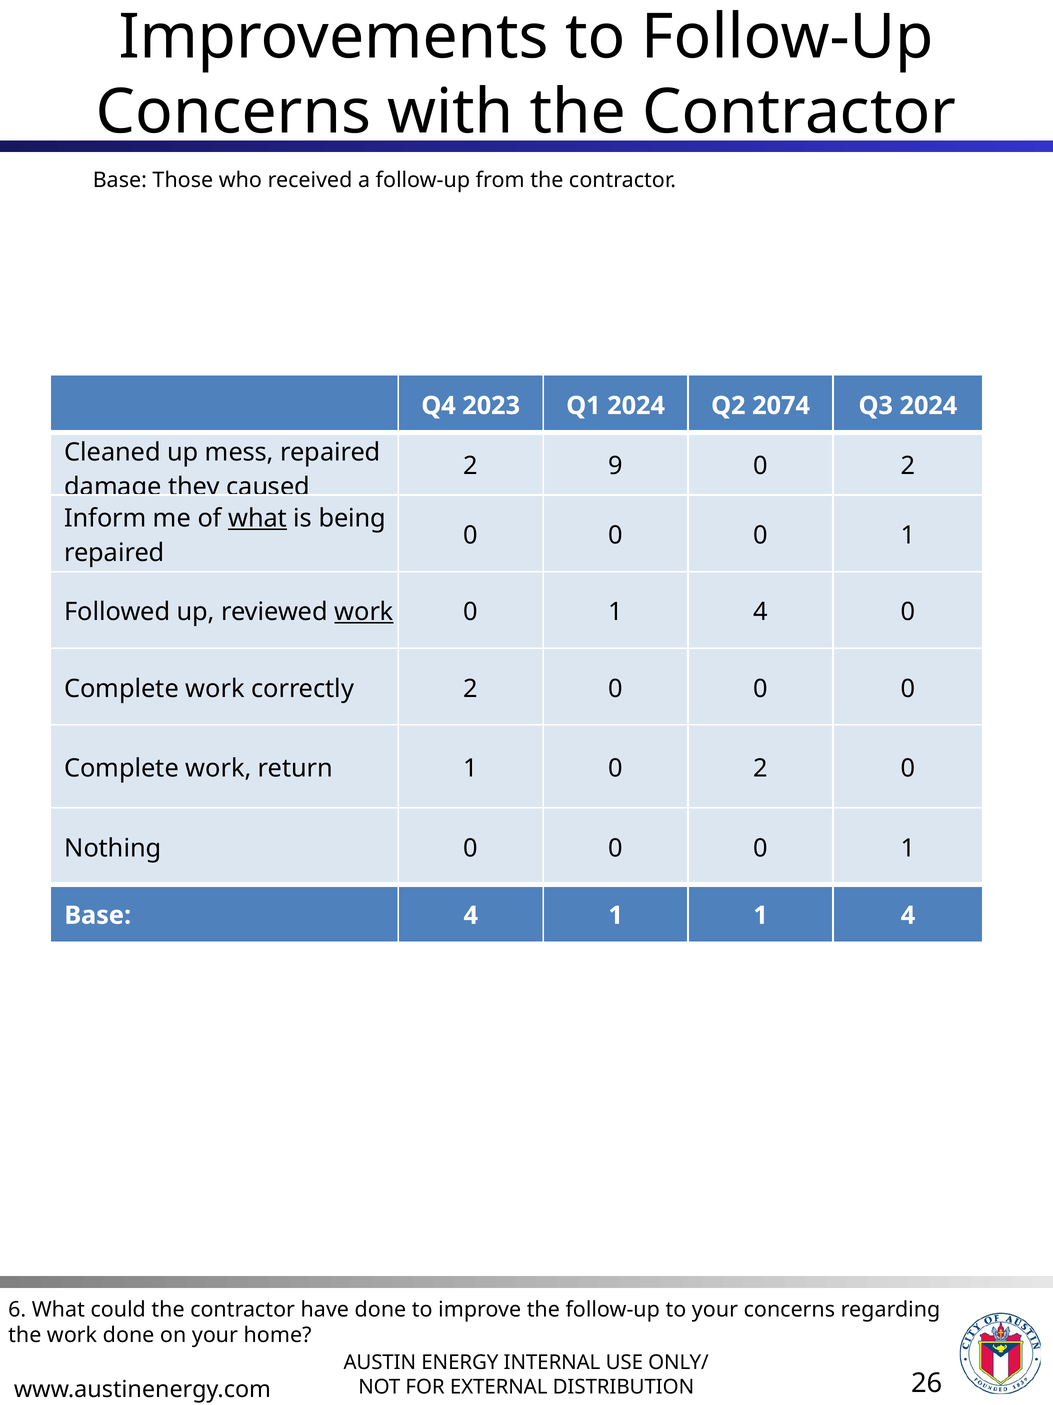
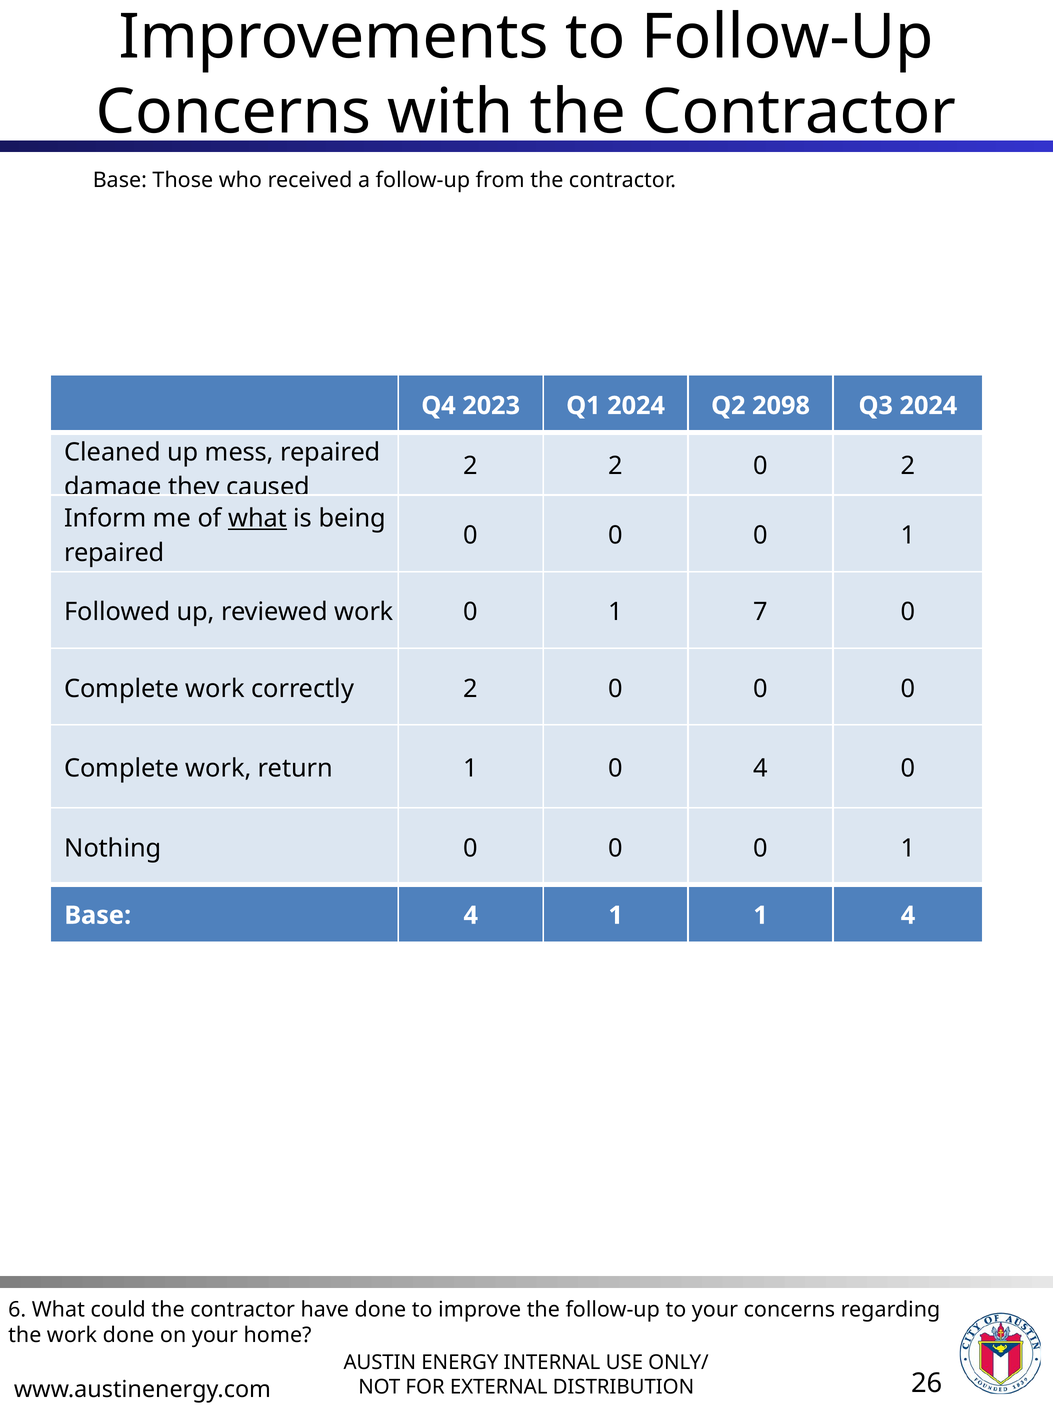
2074: 2074 -> 2098 (781, 405)
2 9: 9 -> 2 (616, 466)
work underline: present -> none (364, 612)
0 1 4: 4 -> 7 (761, 612)
1 0 2: 2 -> 4 (761, 768)
